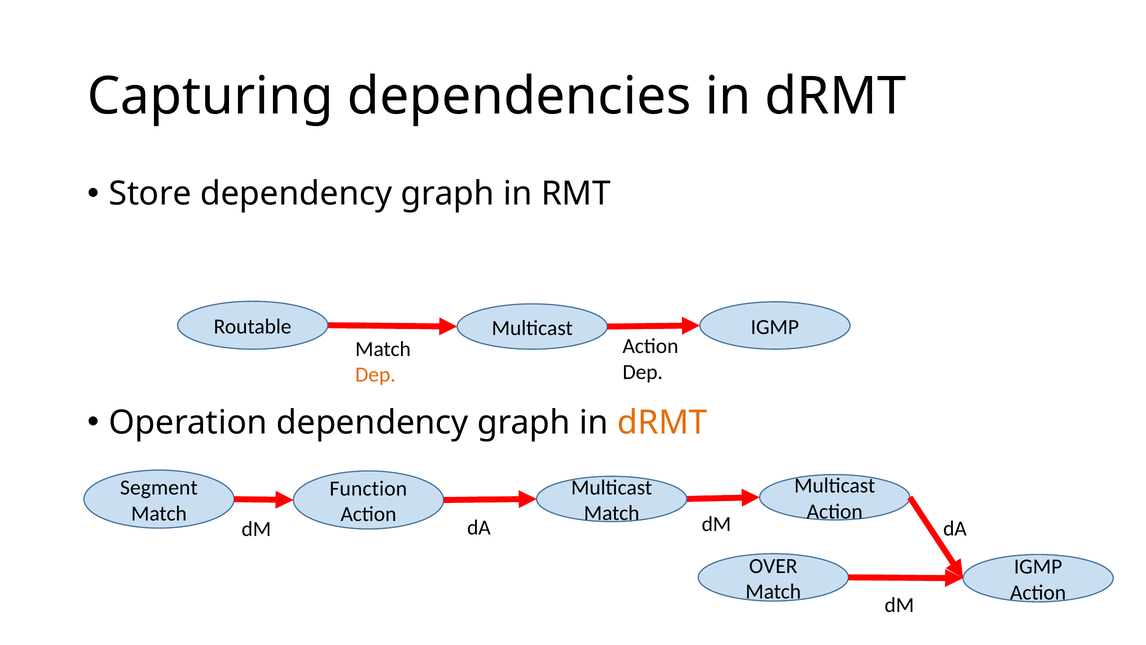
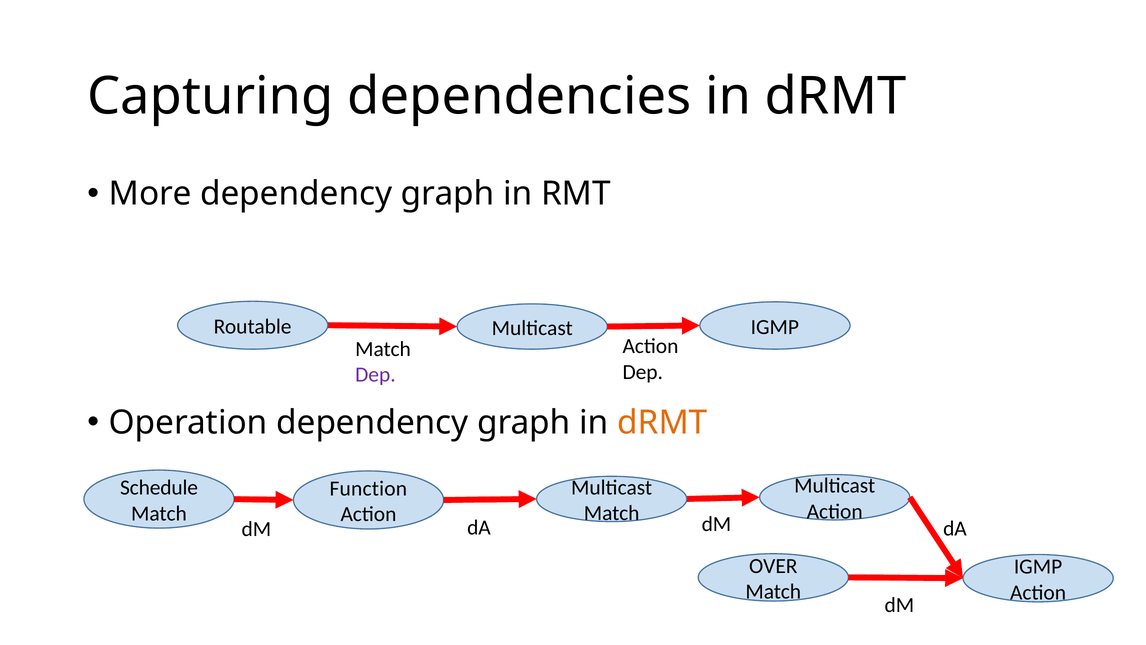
Store: Store -> More (150, 194)
Dep colour: orange -> purple (375, 375)
Segment: Segment -> Schedule (159, 487)
